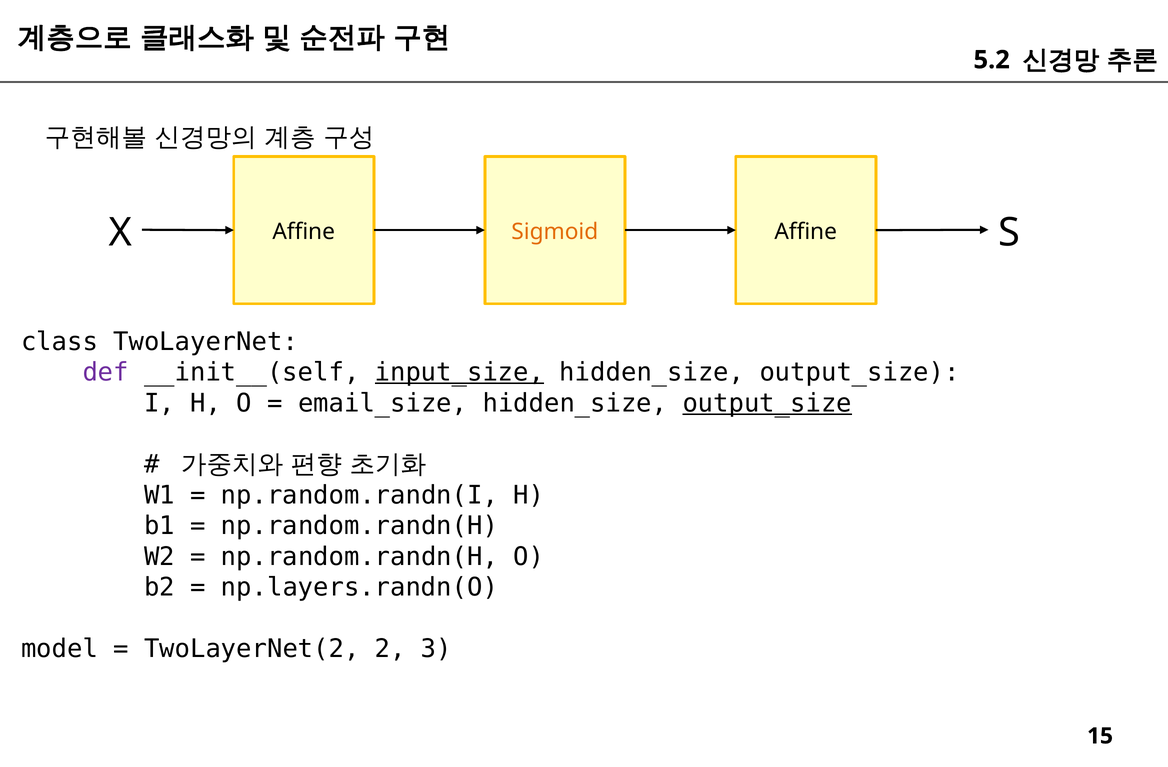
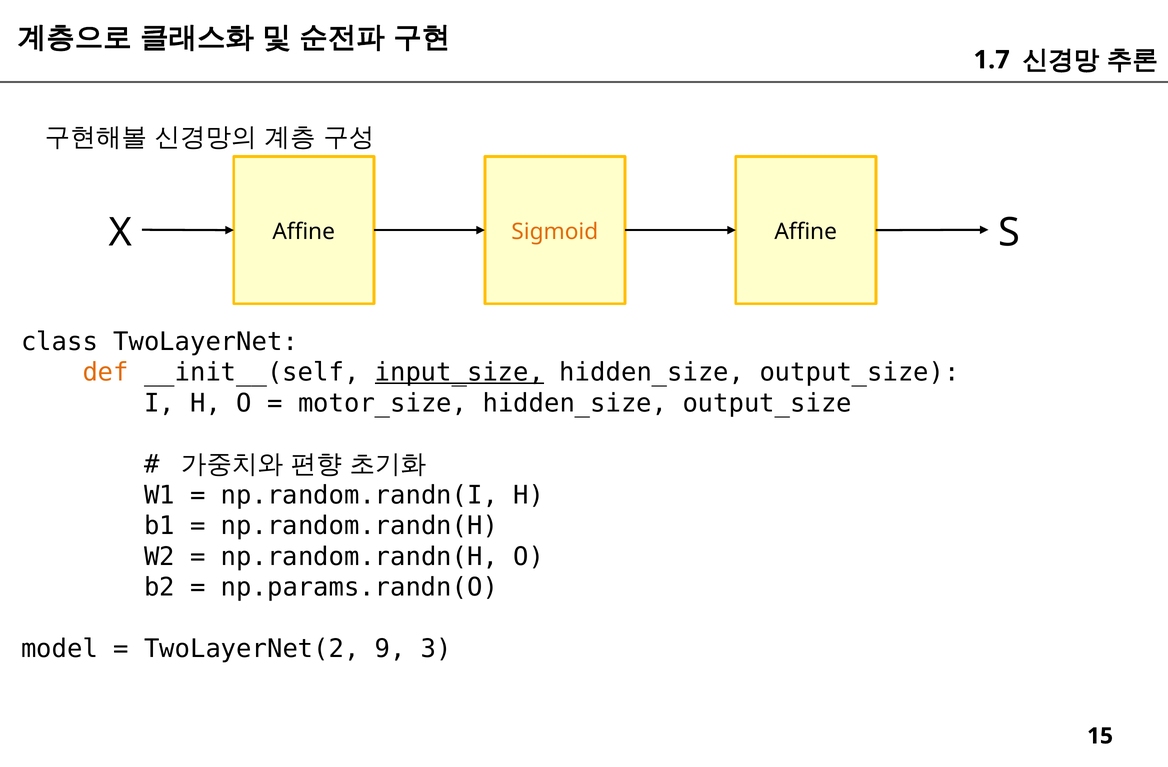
5.2: 5.2 -> 1.7 (992, 60)
def colour: purple -> orange (106, 373)
email_size: email_size -> motor_size (383, 403)
output_size underline: present -> none (767, 403)
np.layers.randn(O: np.layers.randn(O -> np.params.randn(O (359, 587)
2: 2 -> 9 (390, 649)
